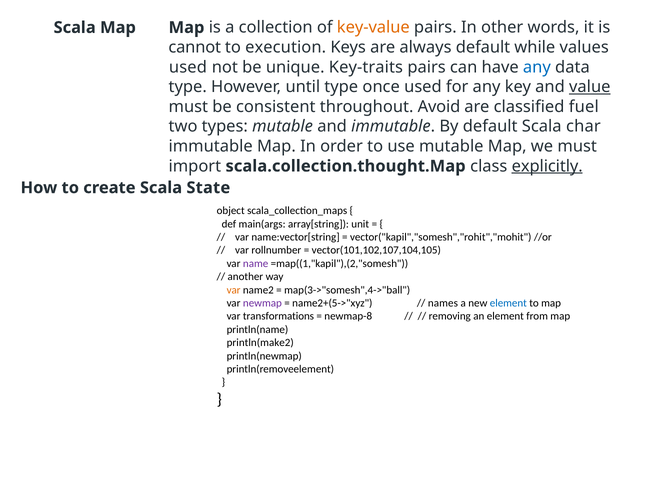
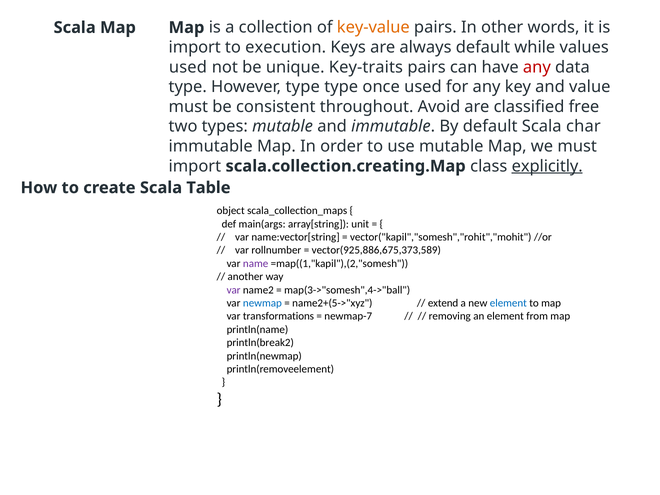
cannot: cannot -> import (195, 47)
any colour: blue -> red (537, 67)
However until: until -> type (303, 87)
value underline: present -> none (590, 87)
fuel: fuel -> free (584, 107)
scala.collection.thought.Map: scala.collection.thought.Map -> scala.collection.creating.Map (346, 166)
State: State -> Table (208, 188)
vector(101,102,107,104,105: vector(101,102,107,104,105 -> vector(925,886,675,373,589 (376, 250)
var colour: orange -> purple (234, 290)
newmap colour: purple -> blue (262, 303)
names: names -> extend (443, 303)
newmap-8: newmap-8 -> newmap-7 (348, 316)
println(make2: println(make2 -> println(break2 (260, 343)
